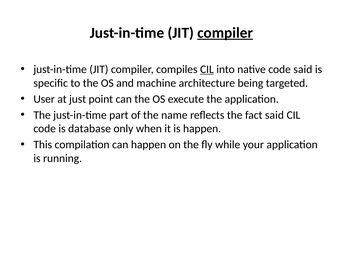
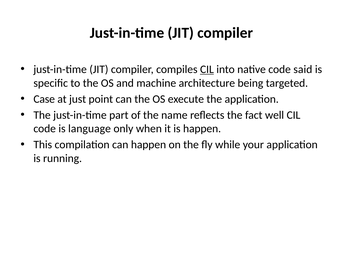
compiler underline: present -> none (225, 33)
User: User -> Case (44, 99)
fact said: said -> well (275, 115)
database: database -> language (89, 129)
